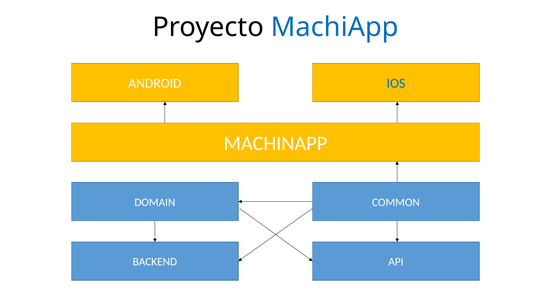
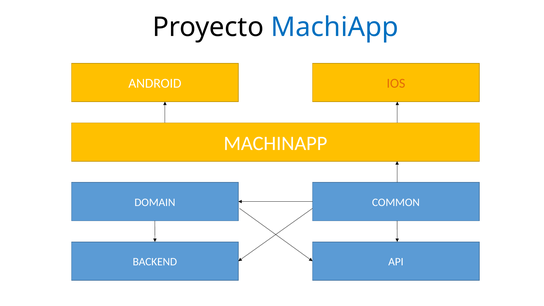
IOS colour: blue -> orange (396, 83)
